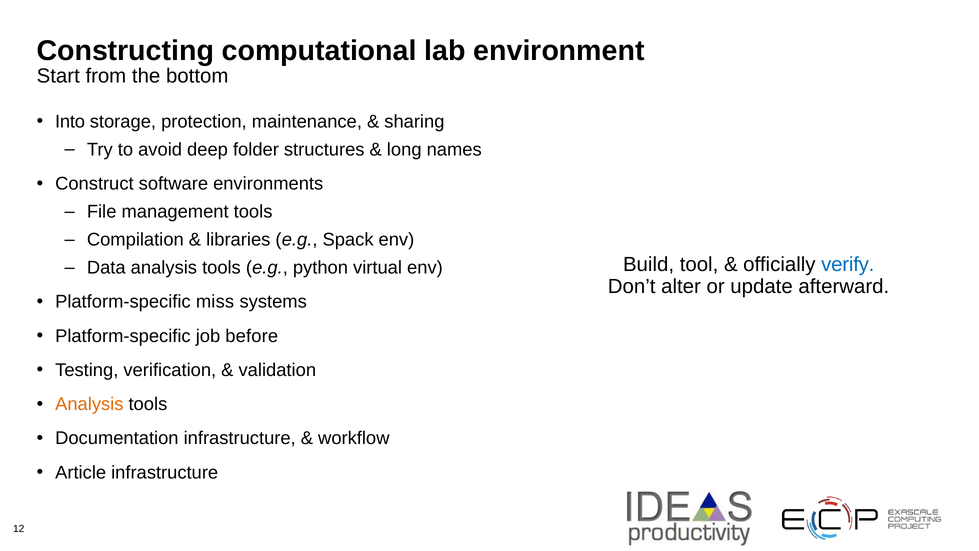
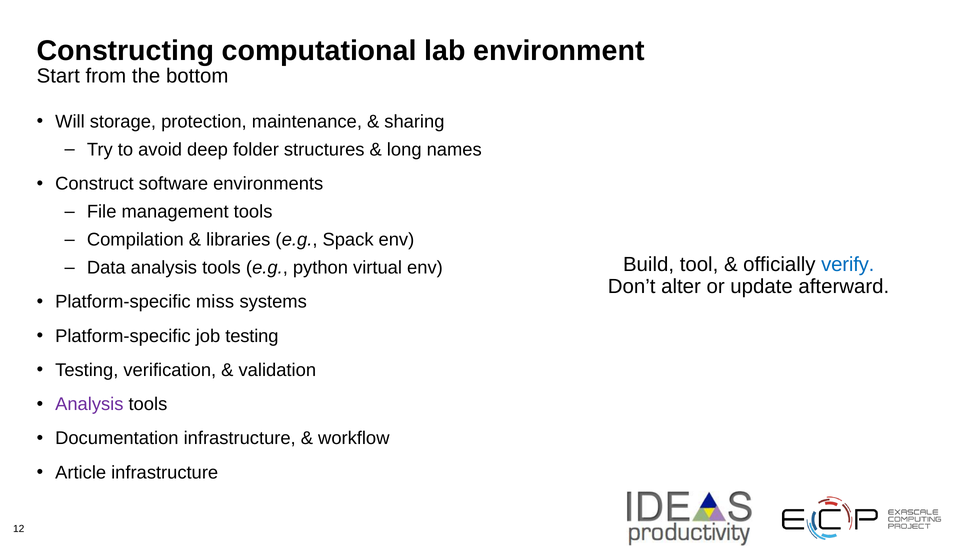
Into: Into -> Will (70, 122)
job before: before -> testing (252, 336)
Analysis colour: orange -> purple (89, 404)
